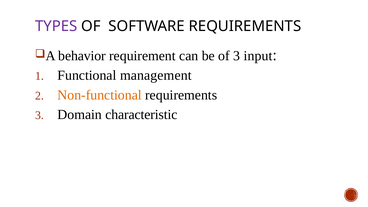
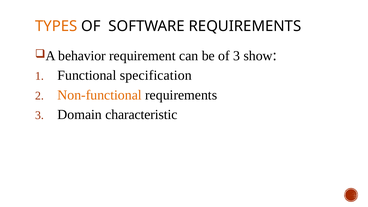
TYPES colour: purple -> orange (56, 26)
input: input -> show (258, 56)
management: management -> specification (156, 75)
